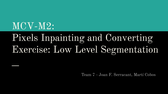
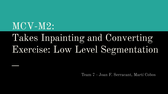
Pixels: Pixels -> Takes (25, 38)
